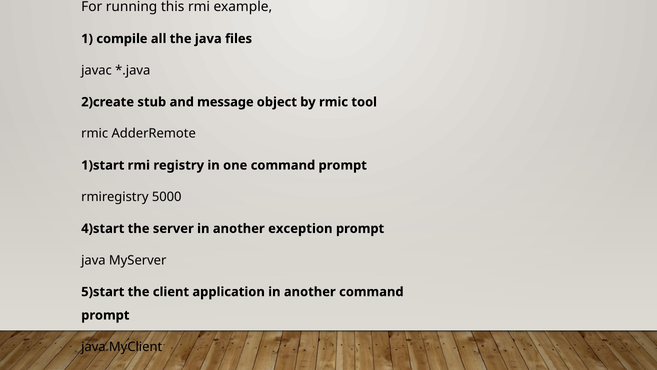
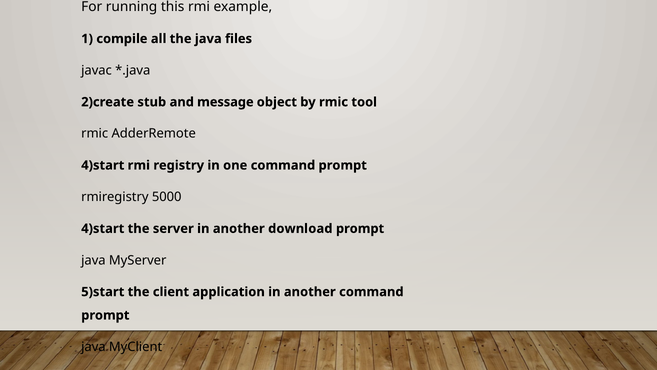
1)start: 1)start -> 4)start (103, 165)
exception: exception -> download (300, 228)
